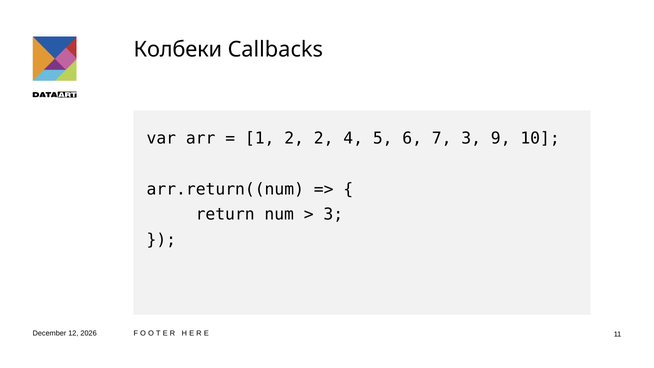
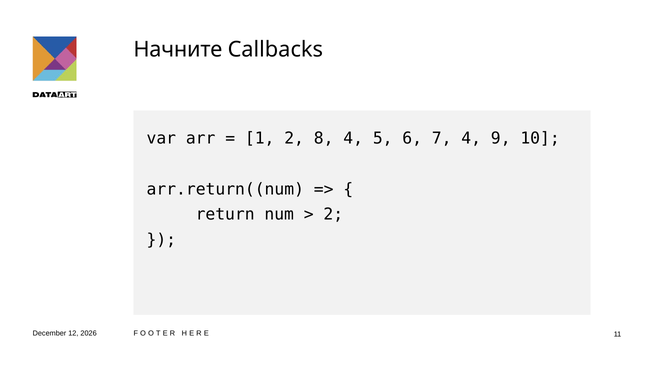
Колбеки: Колбеки -> Начните (178, 49)
2 2: 2 -> 8 (324, 138)
7 3: 3 -> 4 (471, 138)
3: 3 -> 2 (333, 214)
